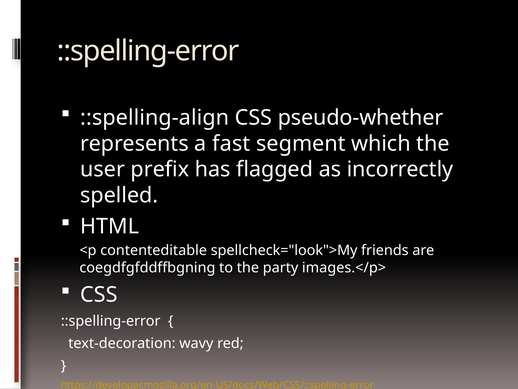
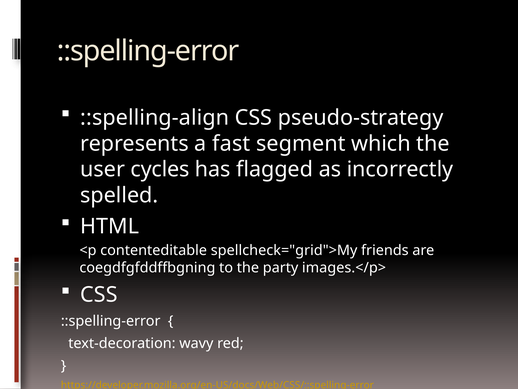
pseudo-whether: pseudo-whether -> pseudo-strategy (361, 117)
prefix: prefix -> cycles (160, 169)
spellcheck="look">My: spellcheck="look">My -> spellcheck="grid">My (284, 250)
